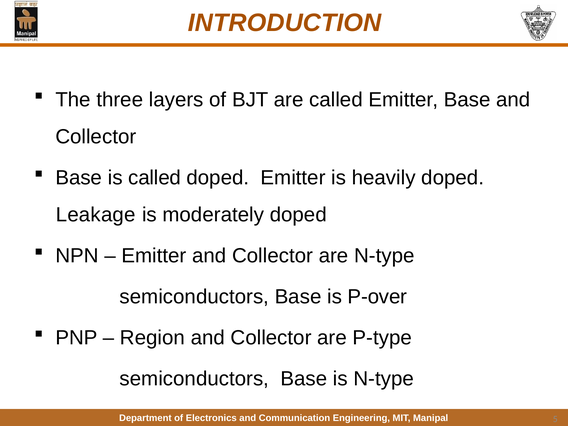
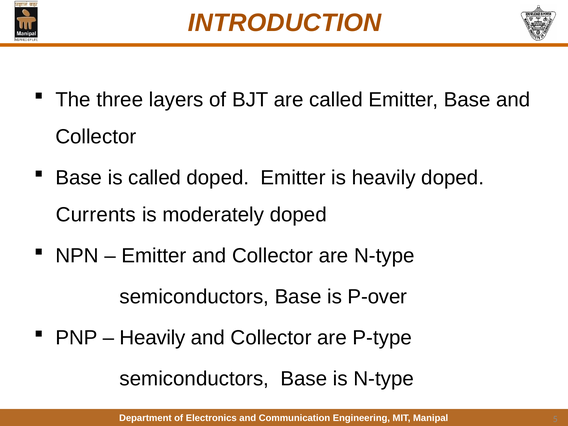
Leakage: Leakage -> Currents (96, 215)
Region: Region -> Heavily (153, 338)
